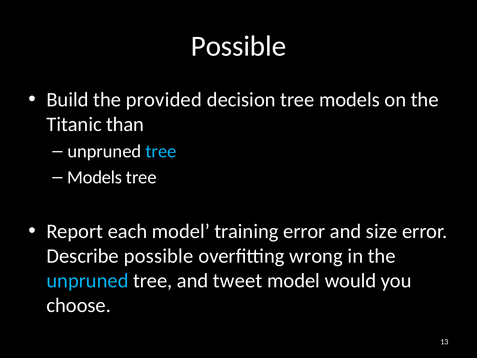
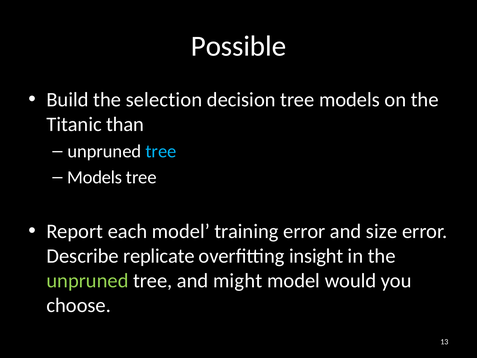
provided: provided -> selection (164, 100)
Describe possible: possible -> replicate (159, 256)
wrong: wrong -> insight (316, 256)
unpruned colour: light blue -> light green (88, 280)
tweet: tweet -> might (238, 280)
